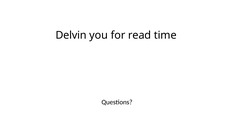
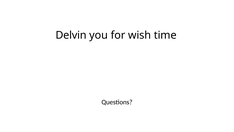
read: read -> wish (140, 35)
